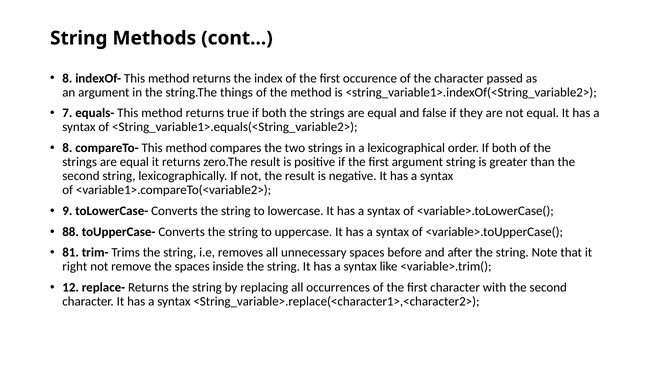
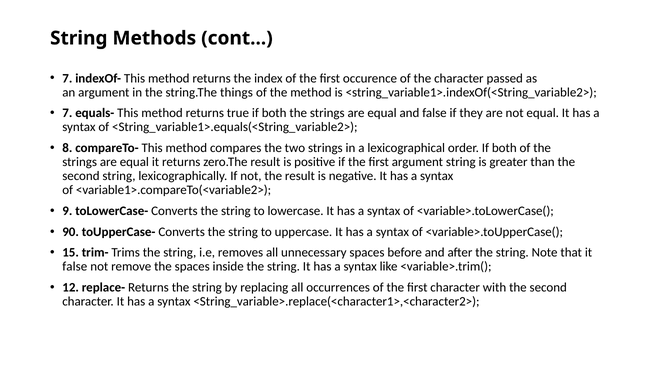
8: 8 -> 7 (67, 78)
88: 88 -> 90 (71, 232)
81: 81 -> 15 (71, 253)
right: right -> false (75, 267)
